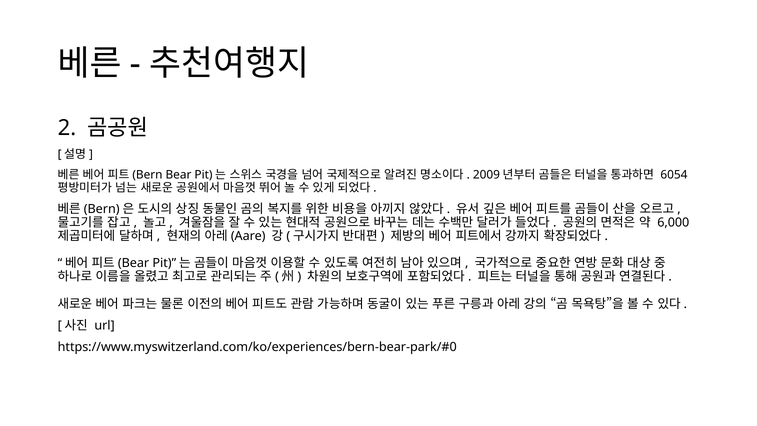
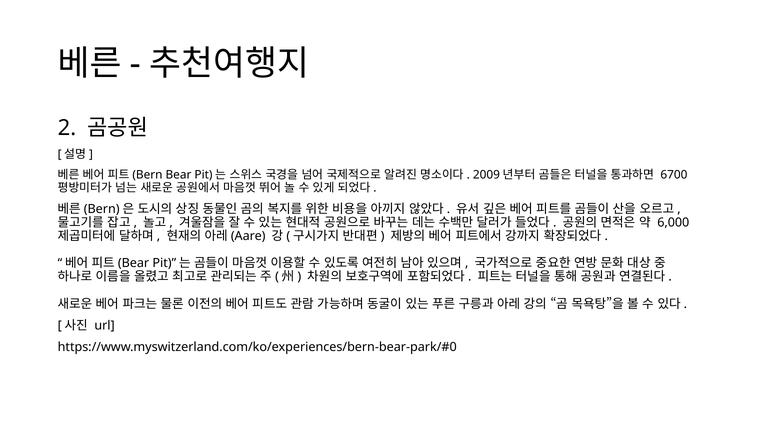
6054: 6054 -> 6700 (674, 175)
